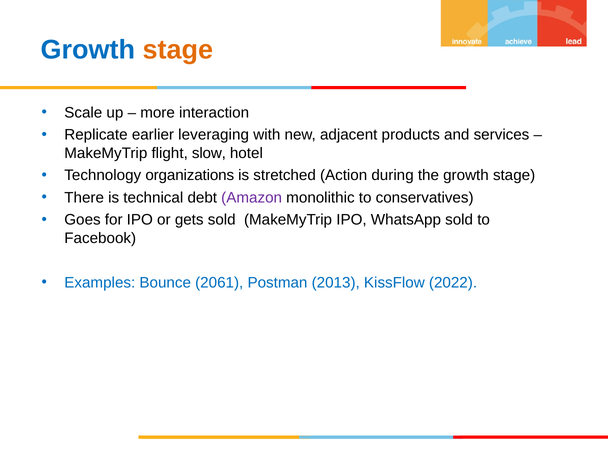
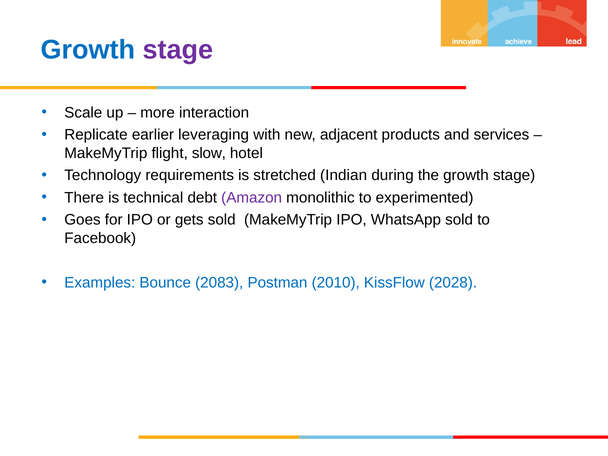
stage colour: orange -> purple (178, 50)
organizations: organizations -> requirements (190, 175)
Action: Action -> Indian (344, 175)
conservatives: conservatives -> experimented (425, 198)
2061: 2061 -> 2083 (219, 283)
2013: 2013 -> 2010 (336, 283)
2022: 2022 -> 2028 (453, 283)
